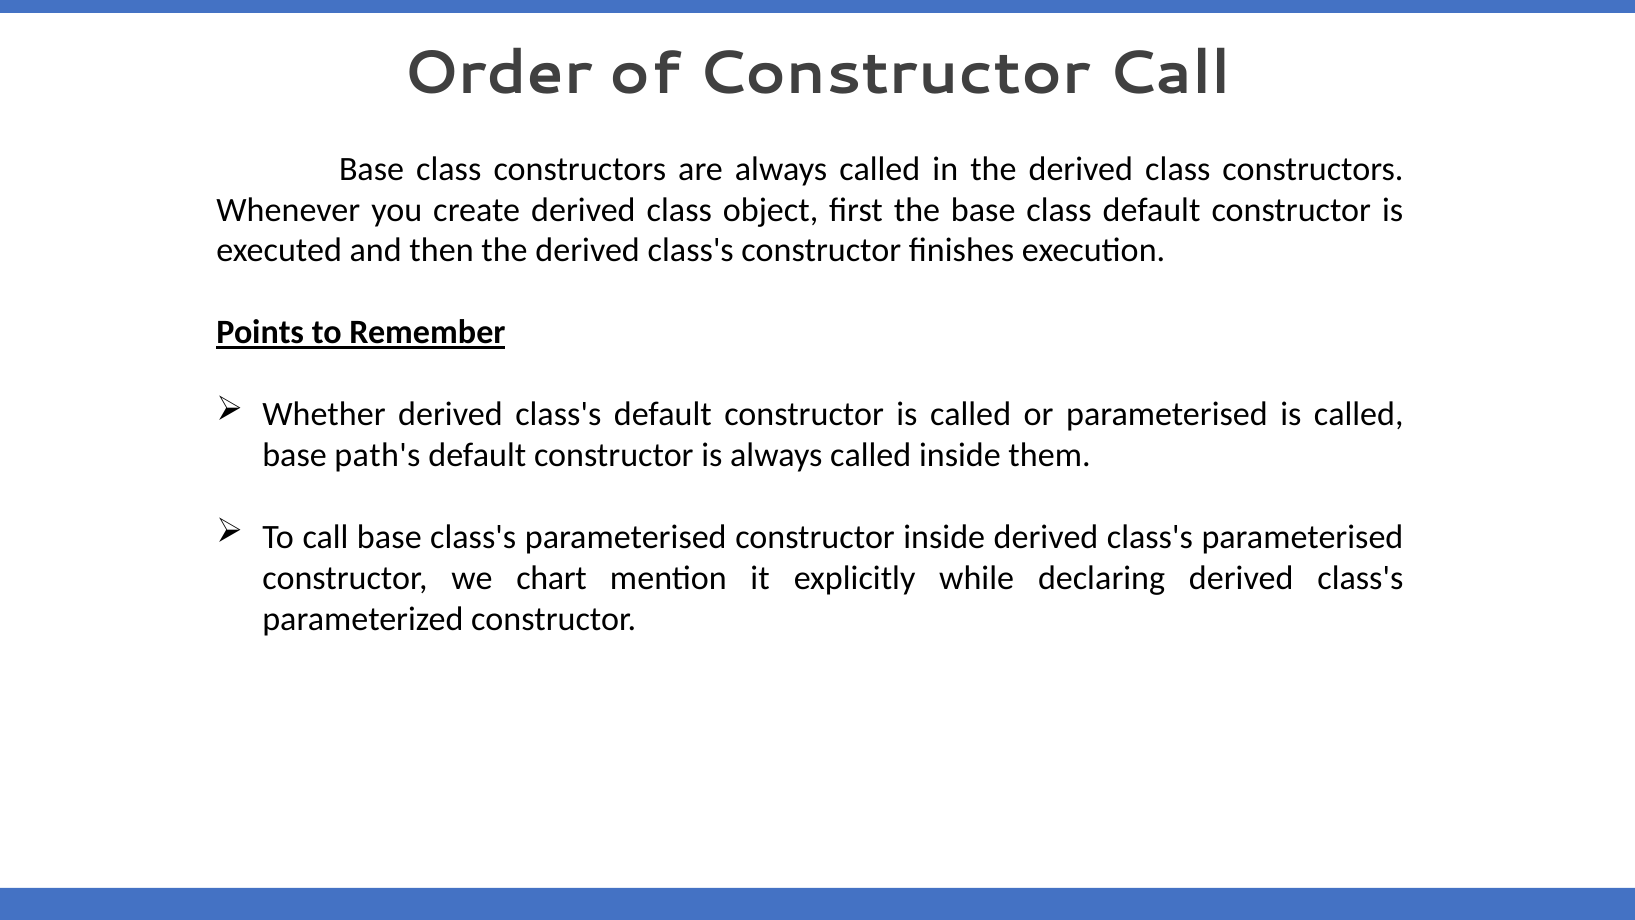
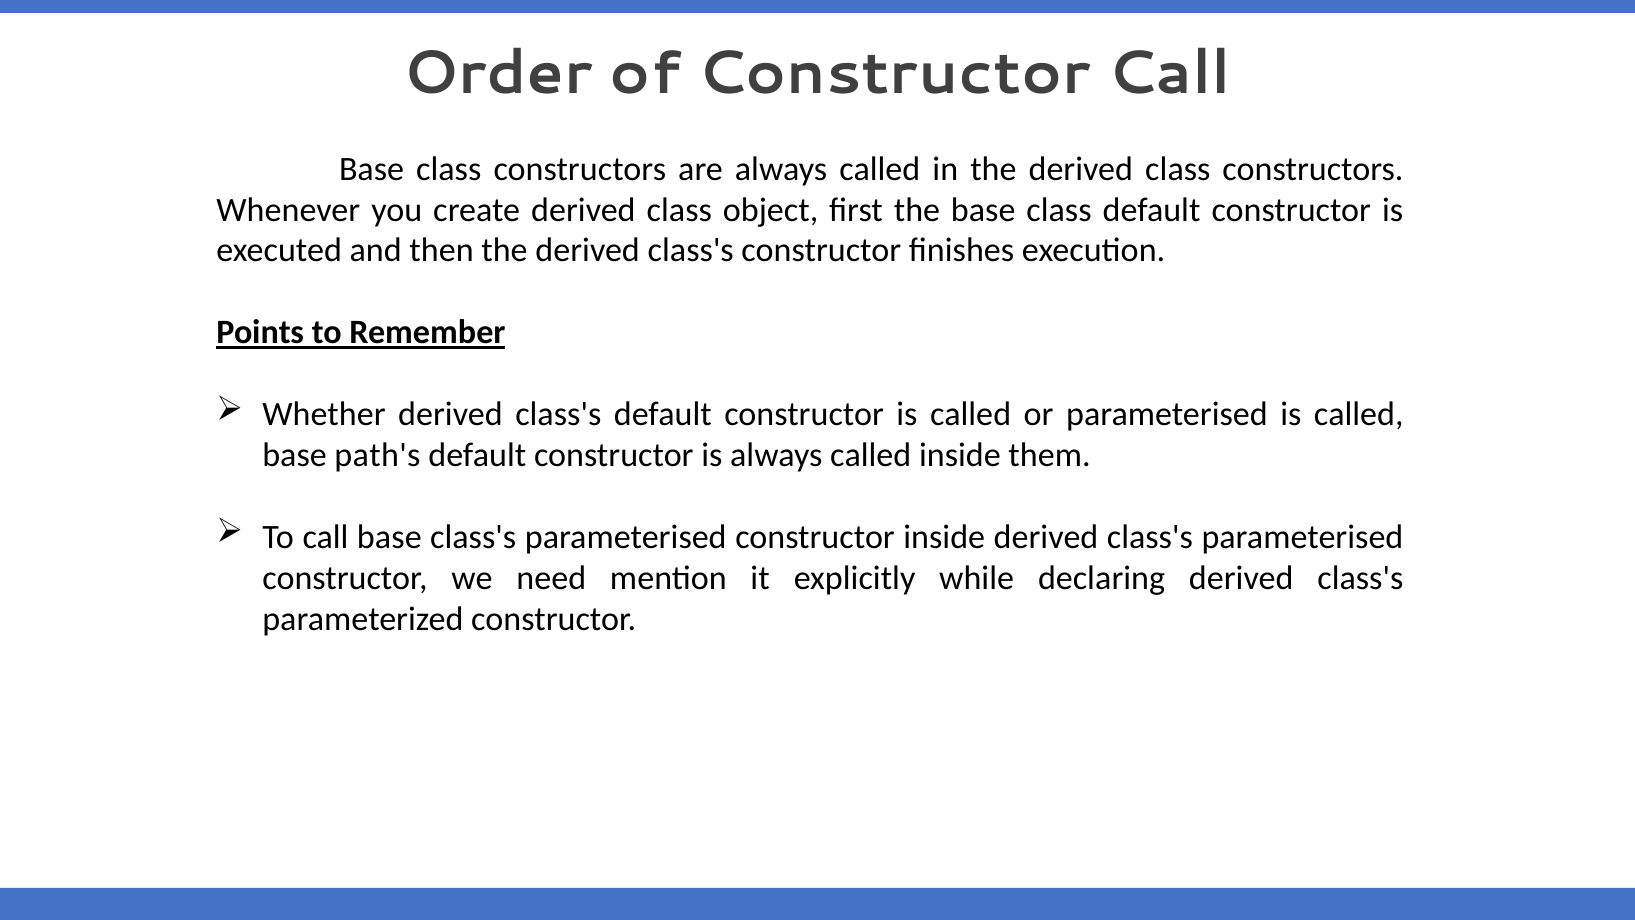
chart: chart -> need (551, 578)
